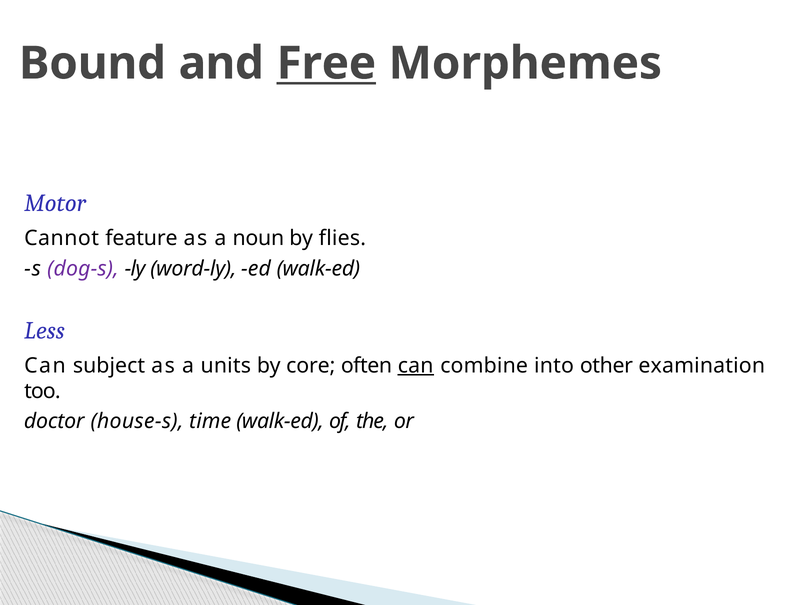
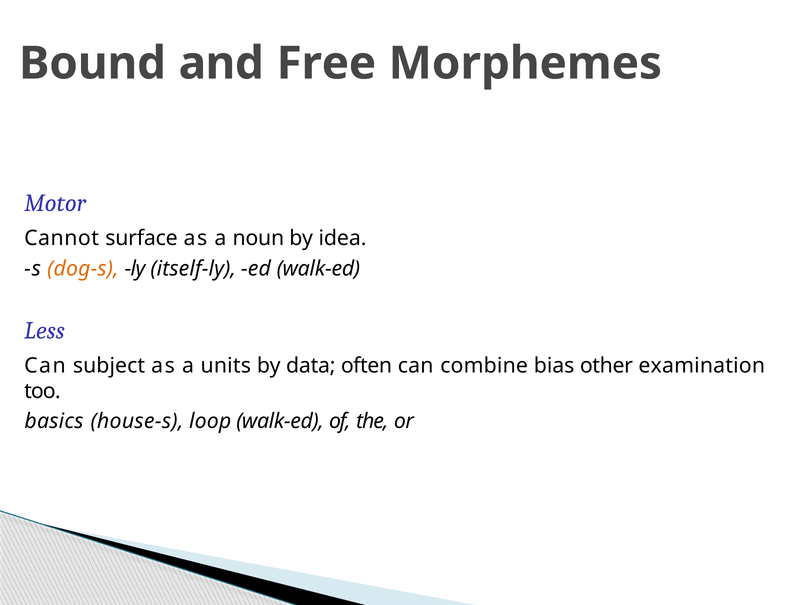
Free underline: present -> none (326, 63)
feature: feature -> surface (141, 238)
flies: flies -> idea (343, 238)
dog-s colour: purple -> orange (83, 269)
word-ly: word-ly -> itself-ly (193, 269)
core: core -> data (311, 366)
can underline: present -> none (416, 366)
into: into -> bias (554, 366)
doctor: doctor -> basics (54, 422)
time: time -> loop (210, 422)
